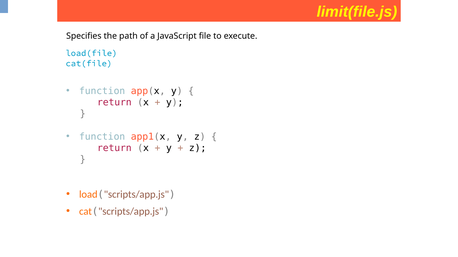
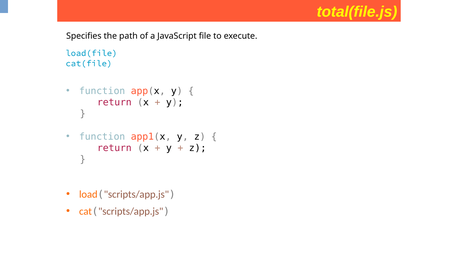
limit(file.js: limit(file.js -> total(file.js (357, 12)
